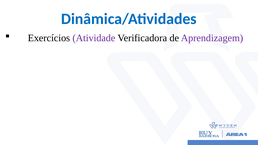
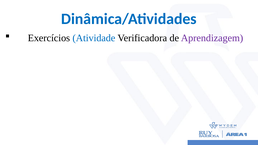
Atividade colour: purple -> blue (94, 38)
